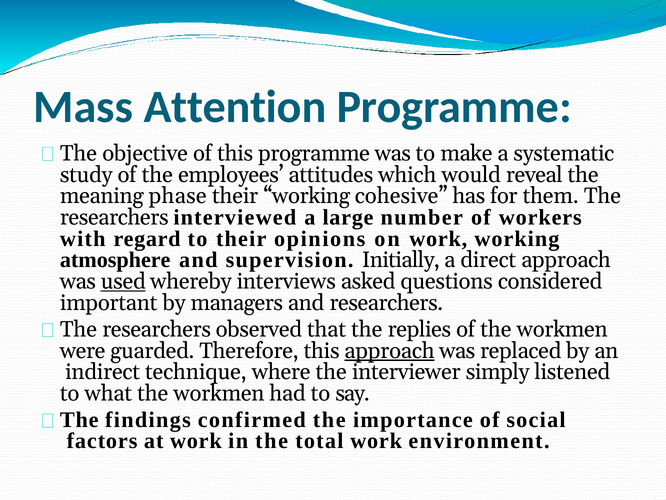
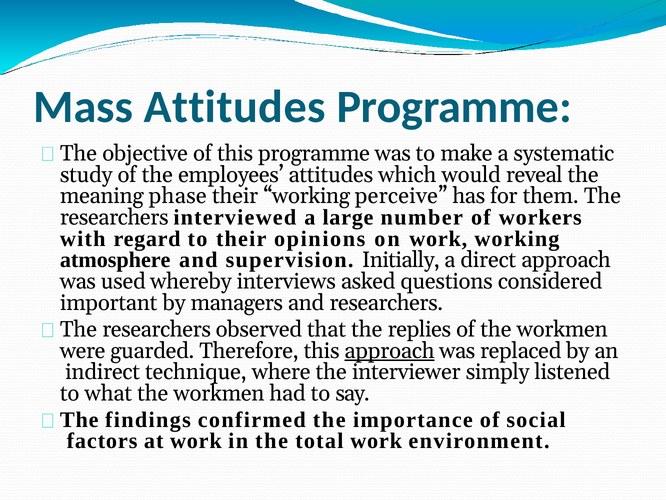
Mass Attention: Attention -> Attitudes (235, 107)
cohesive: cohesive -> perceive (401, 196)
used underline: present -> none (123, 281)
